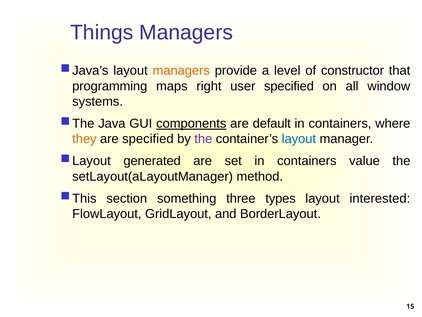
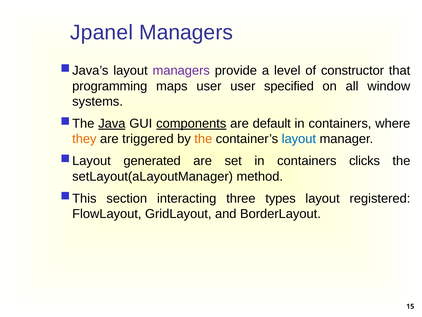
Things: Things -> Jpanel (102, 32)
managers colour: orange -> purple (181, 71)
maps right: right -> user (209, 86)
Java underline: none -> present (112, 123)
are specified: specified -> triggered (148, 139)
the colour: purple -> orange (203, 139)
value: value -> clicks (365, 161)
something: something -> interacting (187, 198)
interested: interested -> registered (380, 198)
